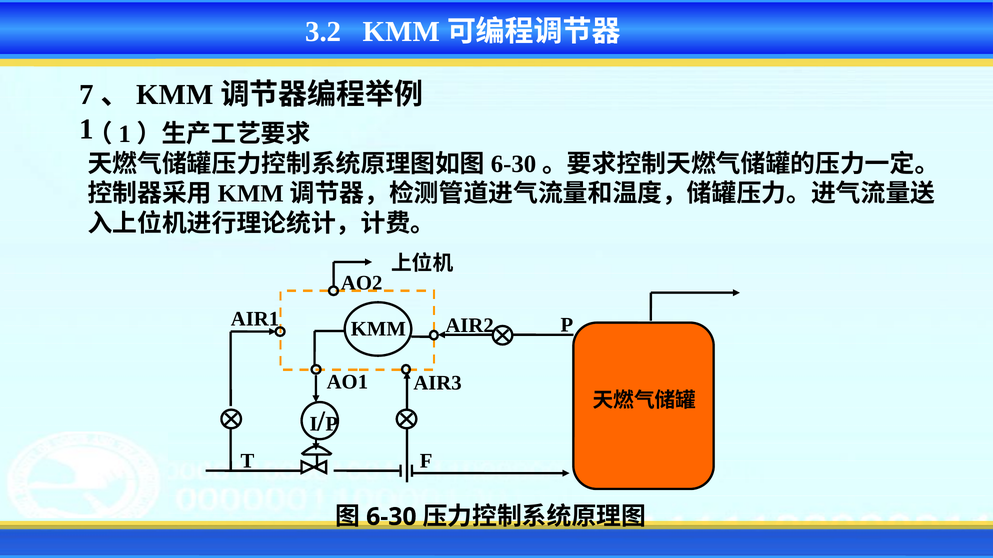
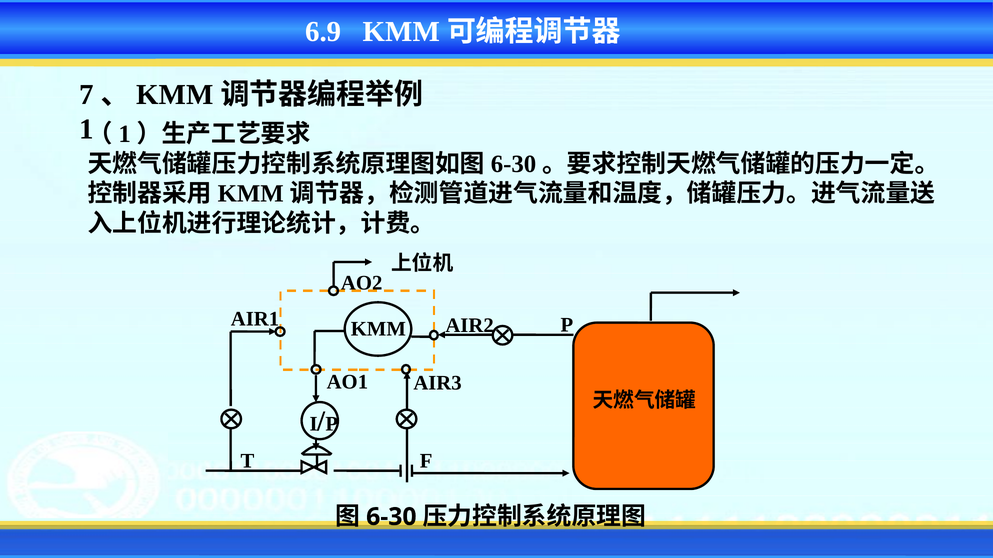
3.2: 3.2 -> 6.9 (323, 32)
